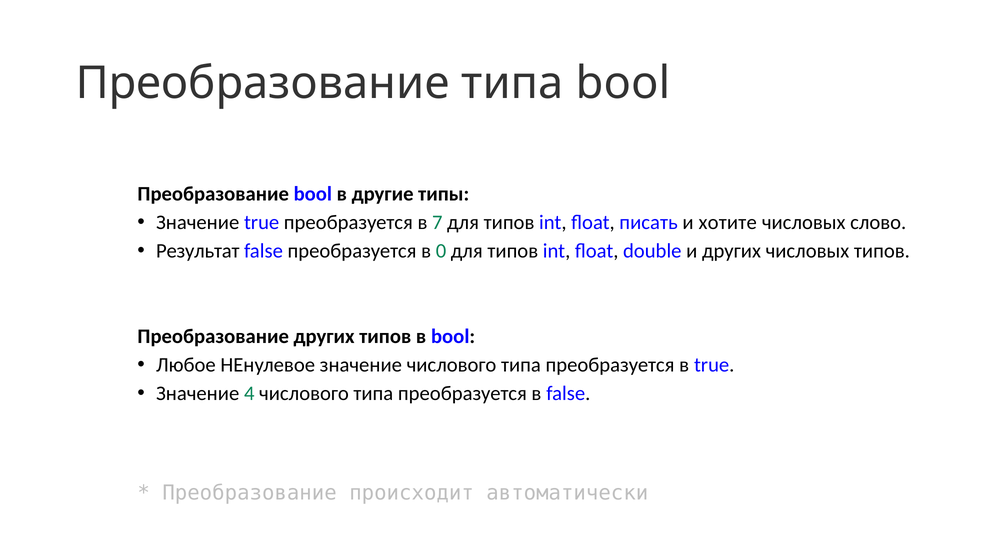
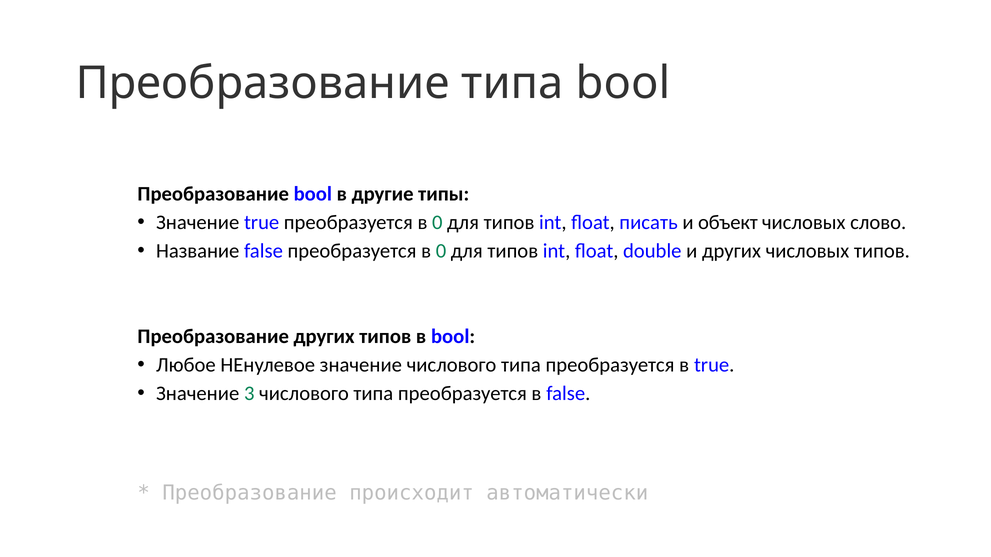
true преобразуется в 7: 7 -> 0 (437, 223)
хотите: хотите -> объект (728, 223)
Результат: Результат -> Название (198, 251)
4: 4 -> 3 (249, 394)
